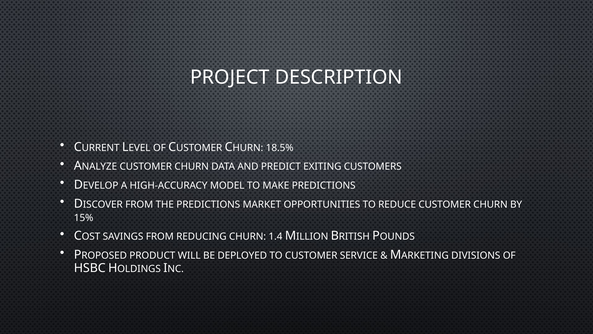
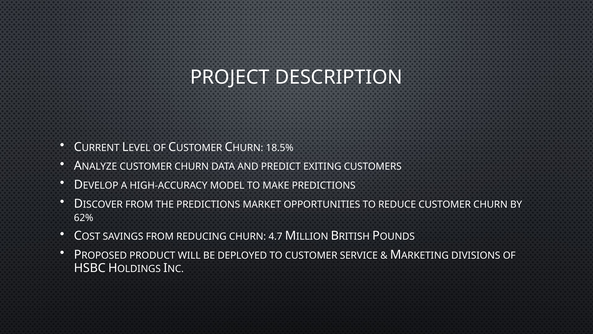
15%: 15% -> 62% (84, 218)
1.4: 1.4 -> 4.7 (275, 236)
